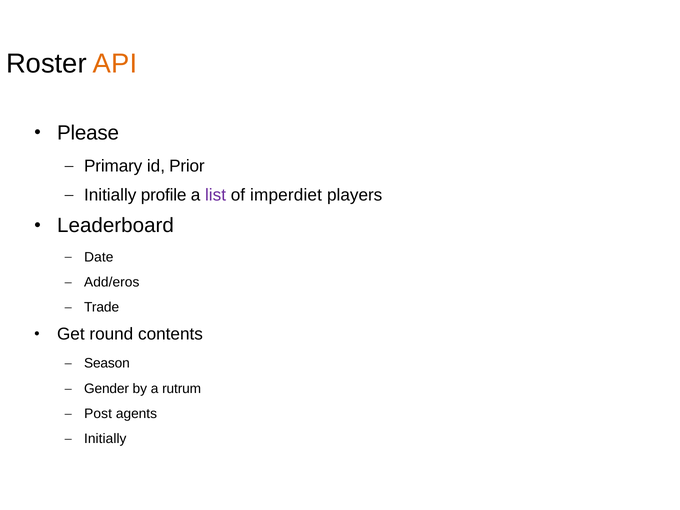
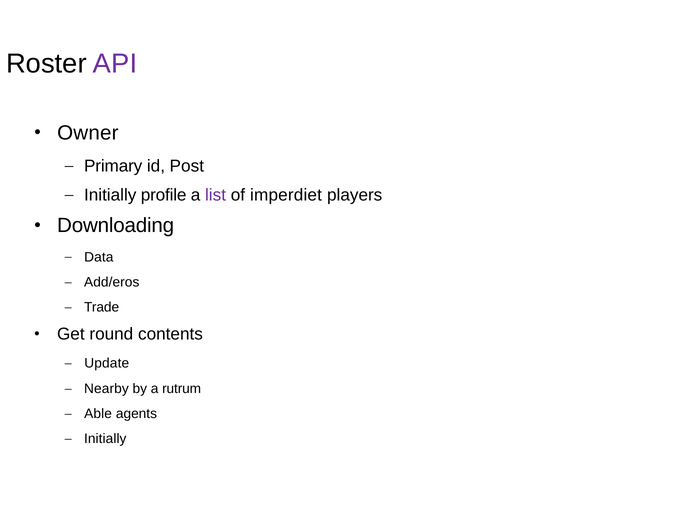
API colour: orange -> purple (115, 63)
Please: Please -> Owner (88, 133)
Prior: Prior -> Post (187, 166)
Leaderboard: Leaderboard -> Downloading (116, 226)
Date: Date -> Data (99, 257)
Season: Season -> Update (107, 363)
Gender: Gender -> Nearby (106, 388)
Post: Post -> Able (98, 414)
